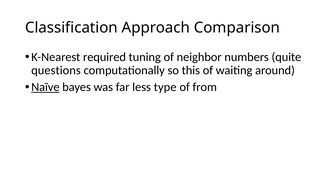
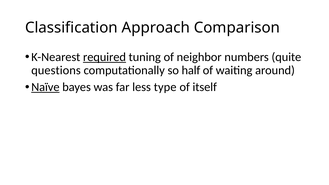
required underline: none -> present (104, 57)
this: this -> half (191, 70)
from: from -> itself (205, 87)
